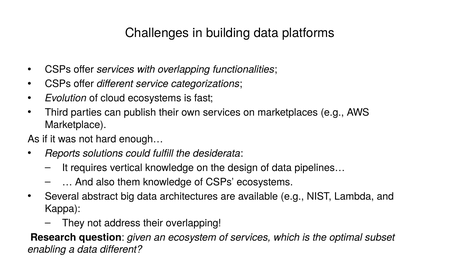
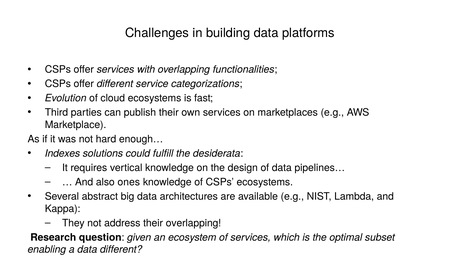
Reports: Reports -> Indexes (62, 153)
them: them -> ones (129, 182)
